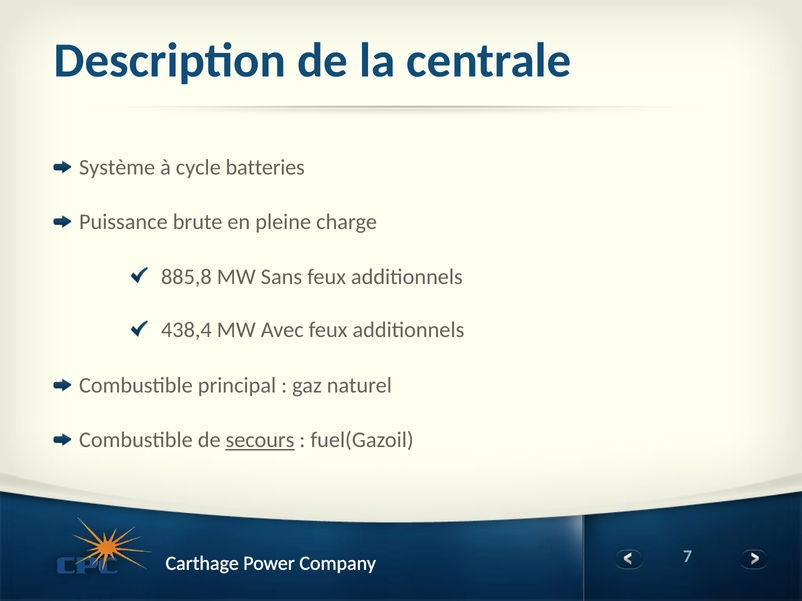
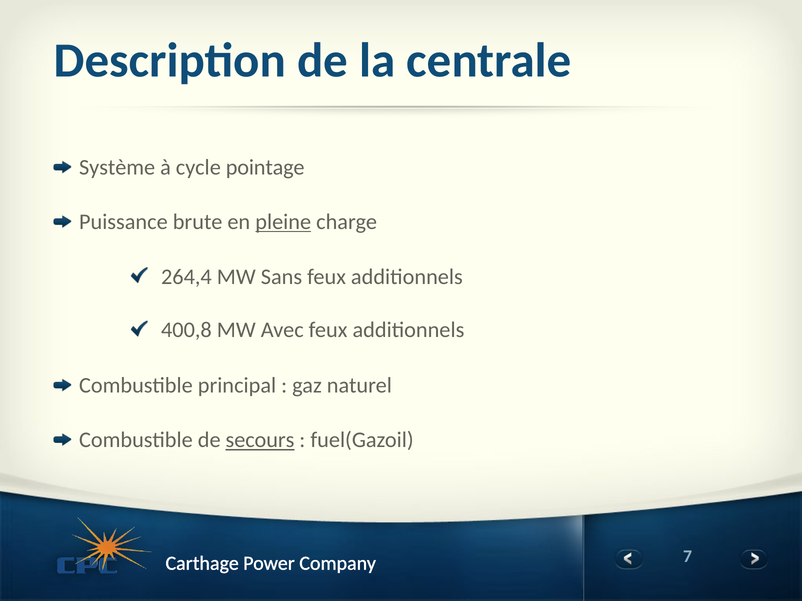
batteries: batteries -> pointage (265, 168)
pleine underline: none -> present (283, 222)
885,8: 885,8 -> 264,4 (186, 277)
438,4: 438,4 -> 400,8 (186, 330)
